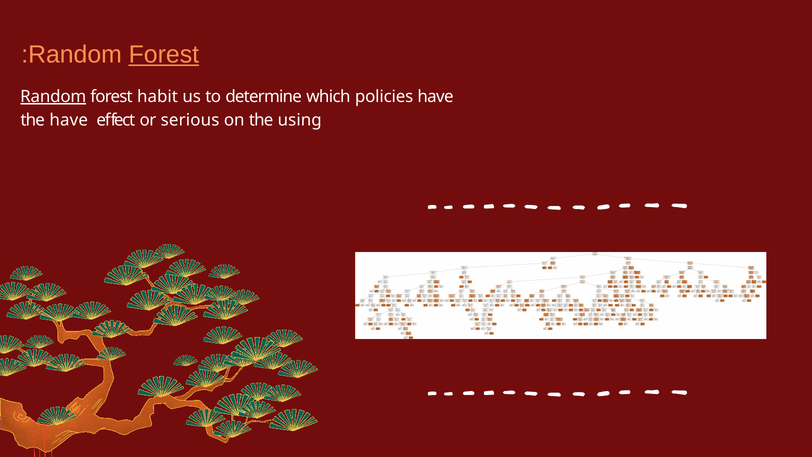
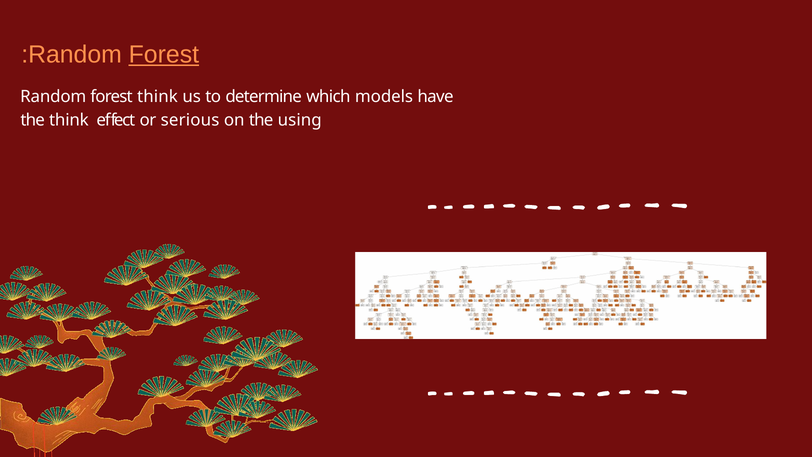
Random underline: present -> none (53, 96)
forest habit: habit -> think (157, 96)
policies: policies -> models (384, 96)
the have: have -> think (69, 120)
